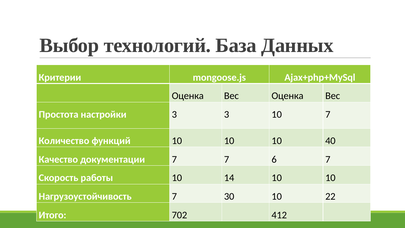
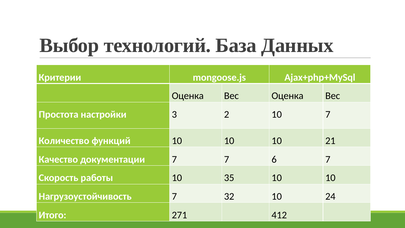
3 3: 3 -> 2 (227, 114)
40: 40 -> 21 (330, 141)
14: 14 -> 35 (229, 178)
30: 30 -> 32 (229, 196)
22: 22 -> 24 (330, 196)
702: 702 -> 271 (179, 215)
